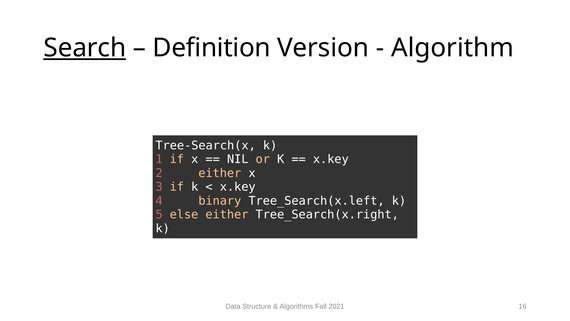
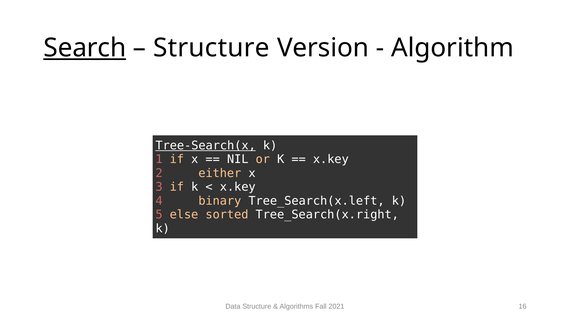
Definition: Definition -> Structure (211, 48)
Tree-Search(x underline: none -> present (206, 145)
else either: either -> sorted (227, 214)
